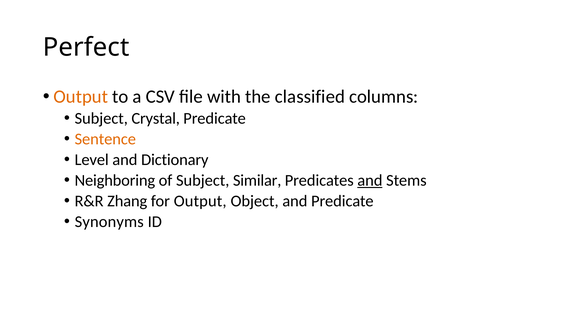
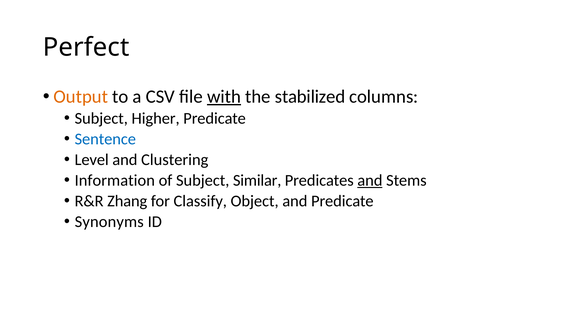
with underline: none -> present (224, 96)
classified: classified -> stabilized (310, 96)
Crystal: Crystal -> Higher (156, 118)
Sentence colour: orange -> blue (105, 139)
Dictionary: Dictionary -> Clustering (175, 160)
Neighboring: Neighboring -> Information (115, 180)
for Output: Output -> Classify (200, 201)
